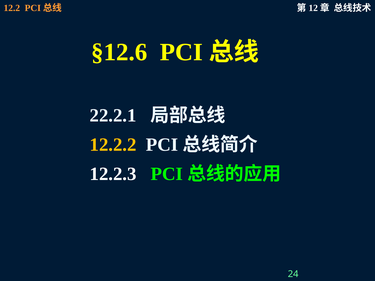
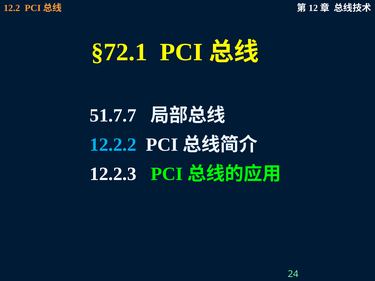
§12.6: §12.6 -> §72.1 (119, 52)
22.2.1: 22.2.1 -> 51.7.7 (113, 116)
12.2.2 colour: yellow -> light blue (113, 145)
